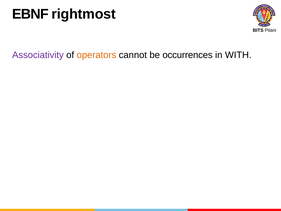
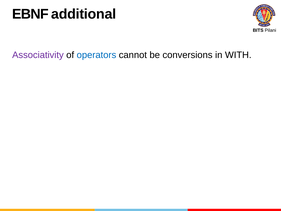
rightmost: rightmost -> additional (84, 14)
operators colour: orange -> blue (96, 55)
occurrences: occurrences -> conversions (188, 55)
